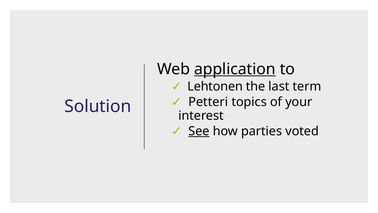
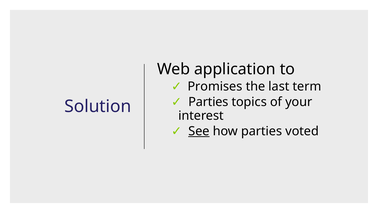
application underline: present -> none (235, 69)
Lehtonen: Lehtonen -> Promises (215, 86)
Petteri: Petteri -> Parties (208, 102)
